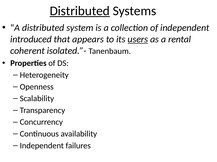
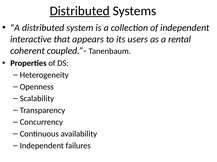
introduced: introduced -> interactive (31, 39)
users underline: present -> none (138, 39)
isolated.”-: isolated.”- -> coupled.”- (67, 51)
